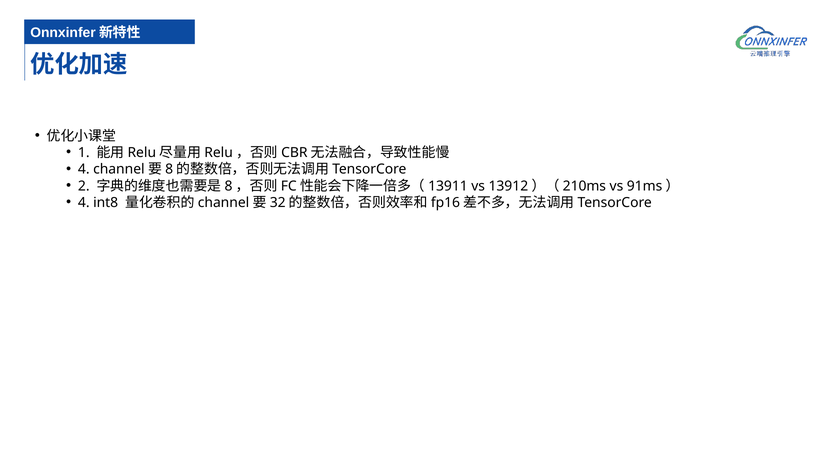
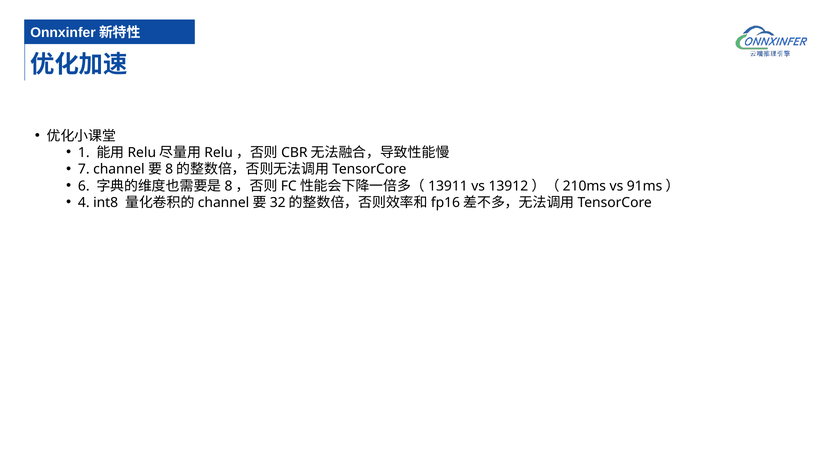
4: 4 -> 7 (84, 169)
2: 2 -> 6 (84, 186)
